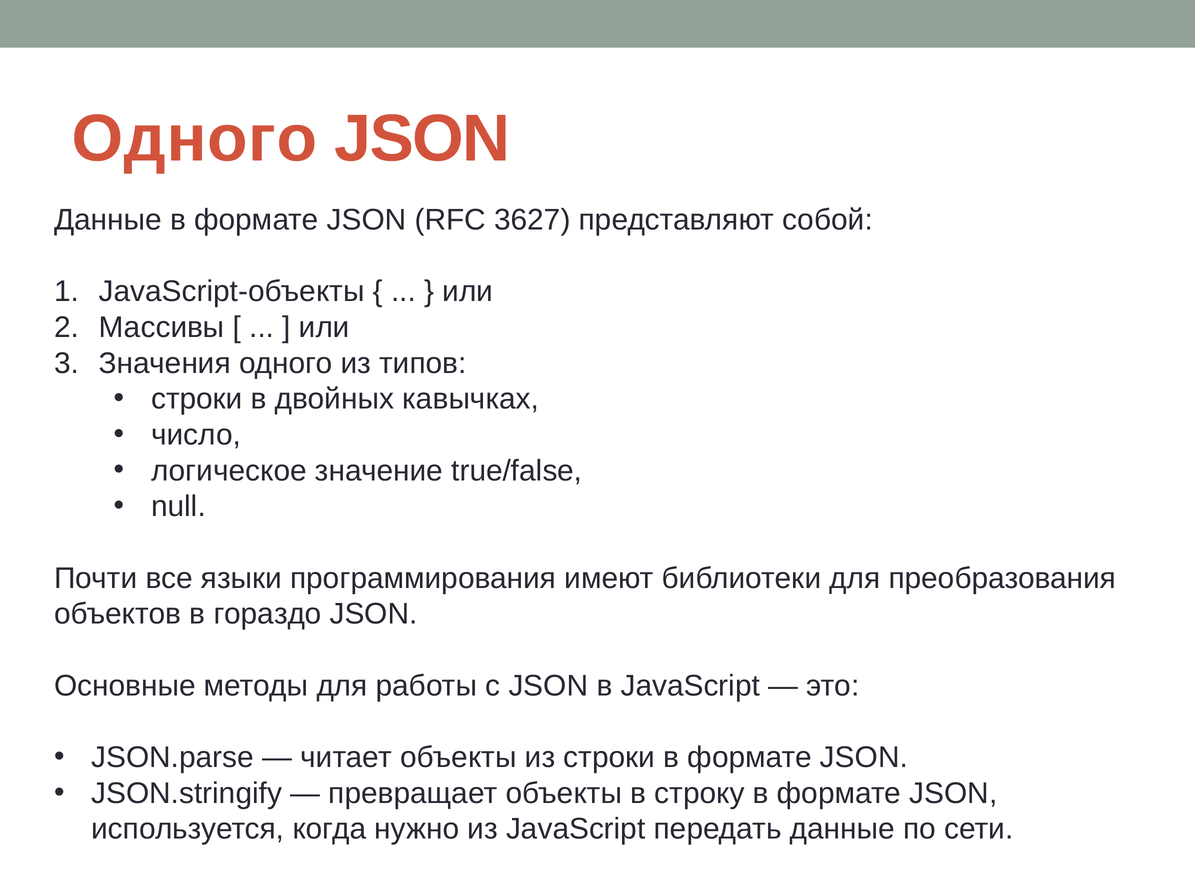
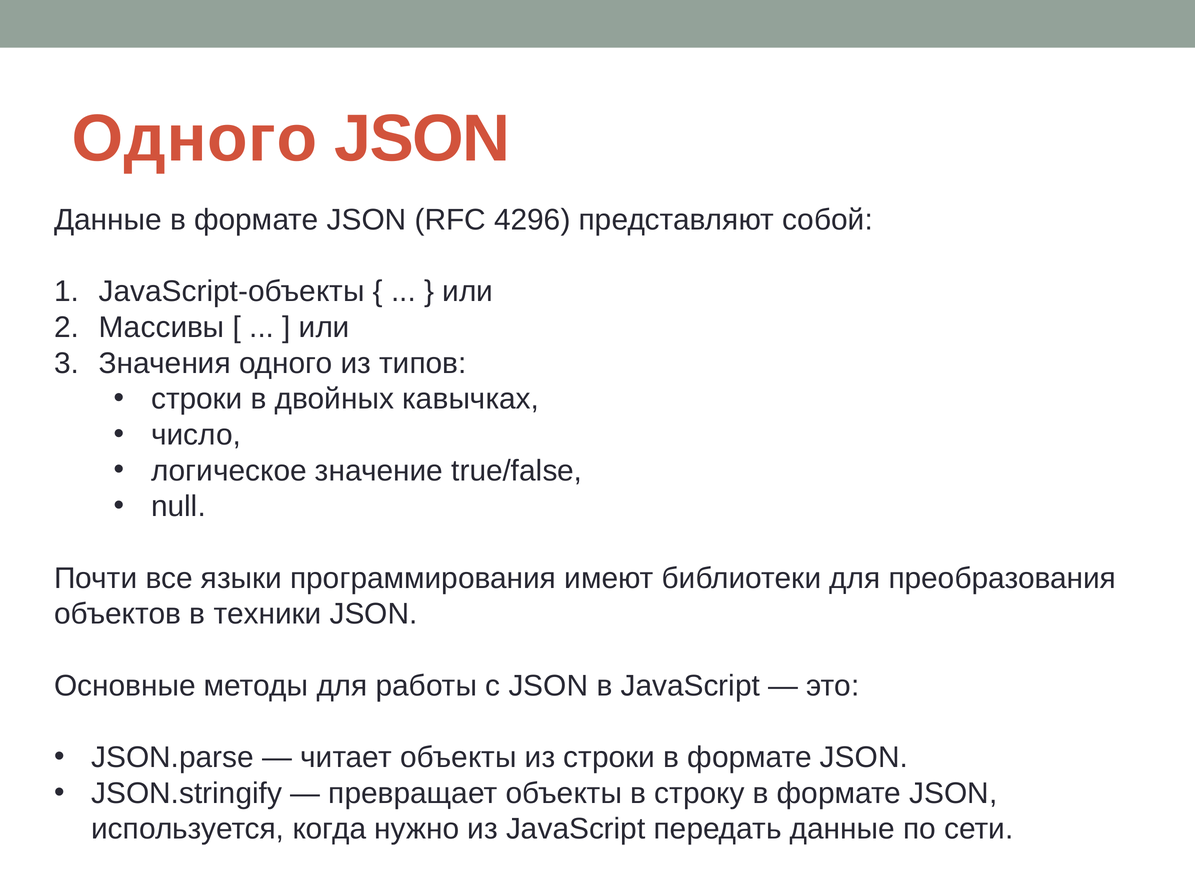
3627: 3627 -> 4296 (532, 220)
гораздо: гораздо -> техники (268, 614)
